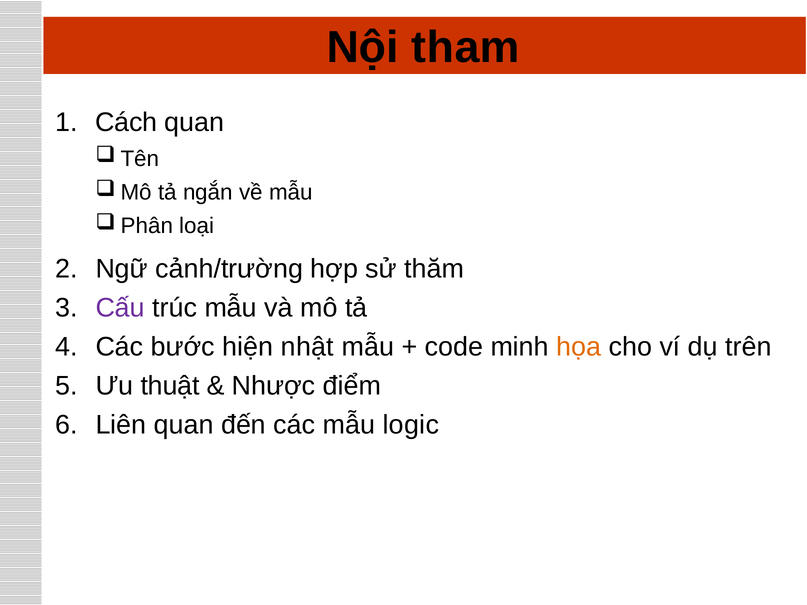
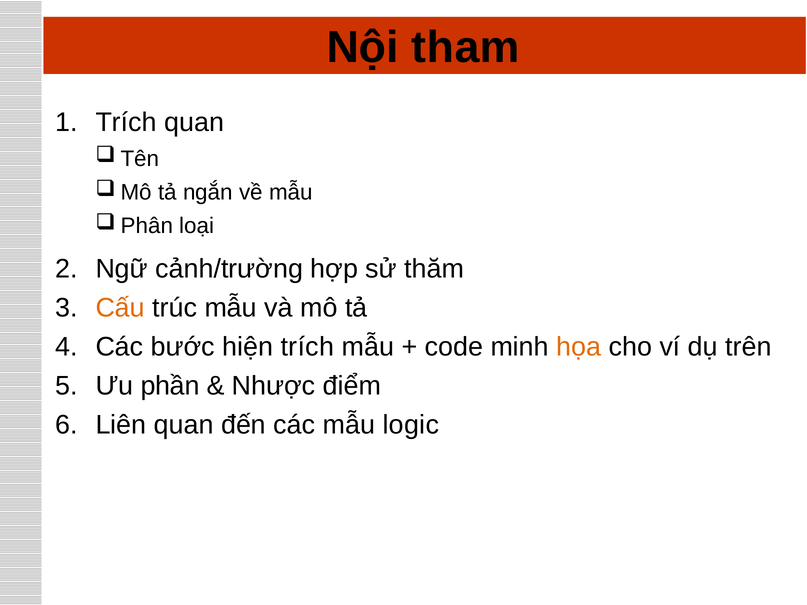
Cách: Cách -> Trích (126, 123)
Cấu colour: purple -> orange (120, 308)
hiện nhật: nhật -> trích (307, 347)
thuật: thuật -> phần (170, 386)
